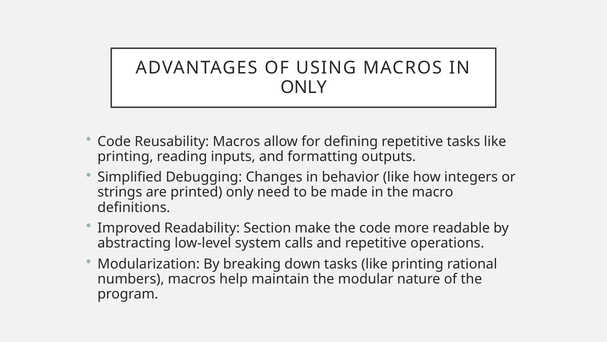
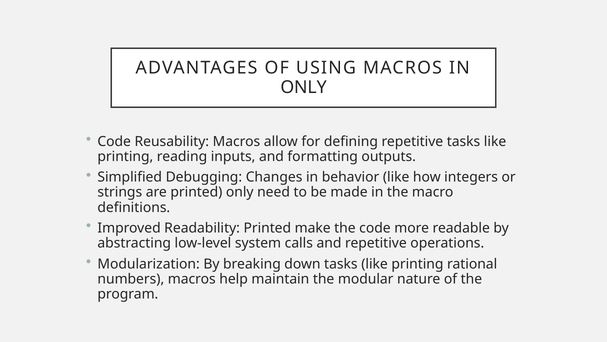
Readability Section: Section -> Printed (267, 228)
